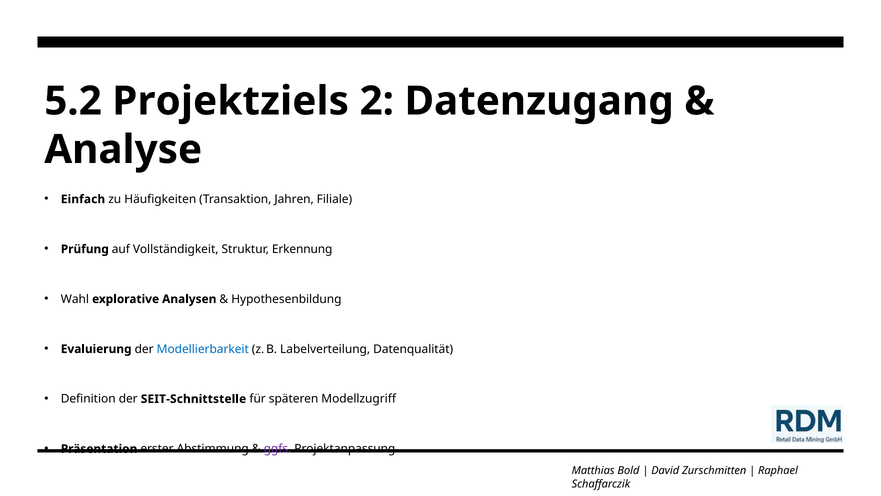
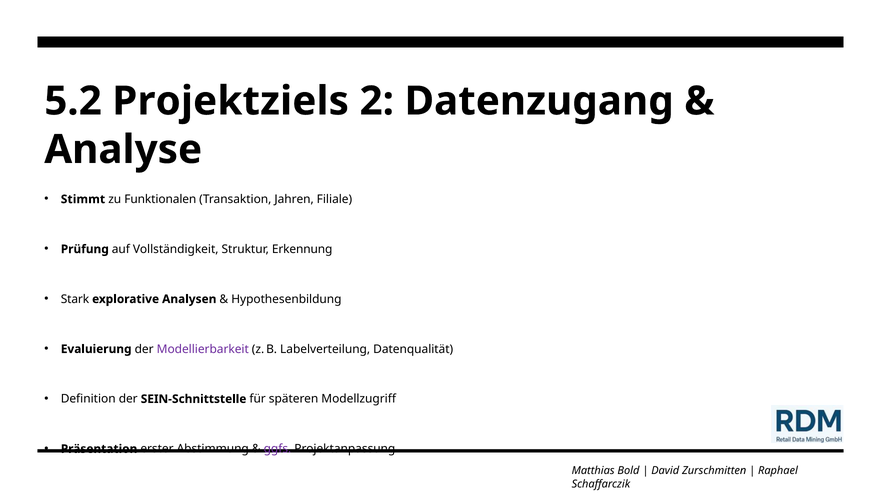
Einfach: Einfach -> Stimmt (83, 199)
Häufigkeiten: Häufigkeiten -> Funktionalen (160, 199)
Wahl: Wahl -> Stark (75, 299)
Modellierbarkeit colour: blue -> purple (203, 349)
SEIT-Schnittstelle: SEIT-Schnittstelle -> SEIN-Schnittstelle (194, 399)
